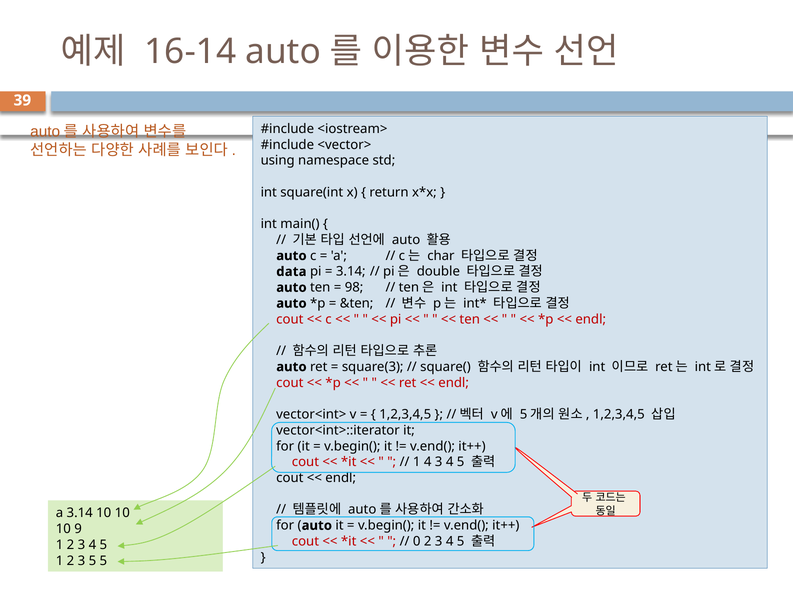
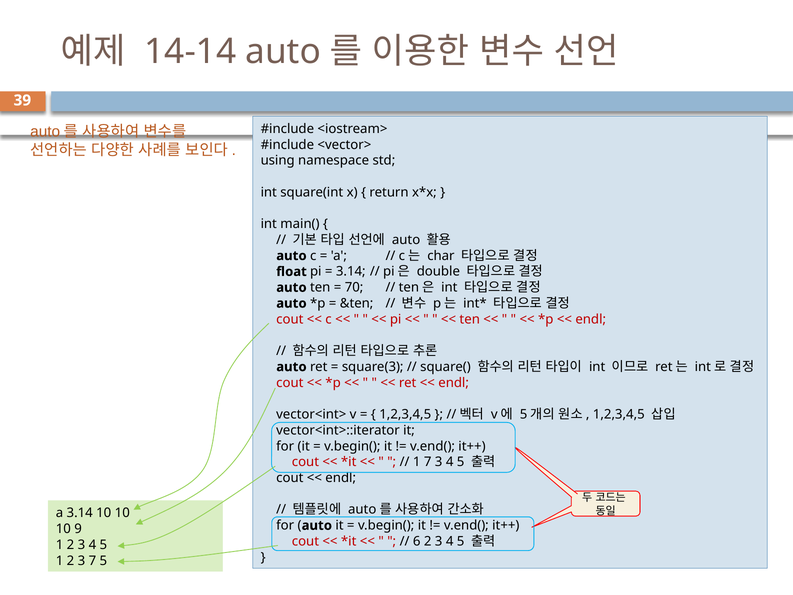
16-14: 16-14 -> 14-14 (190, 52)
data: data -> float (292, 272)
98: 98 -> 70 (354, 287)
1 4: 4 -> 7 (428, 462)
0: 0 -> 6 (417, 541)
3 5: 5 -> 7 (92, 560)
